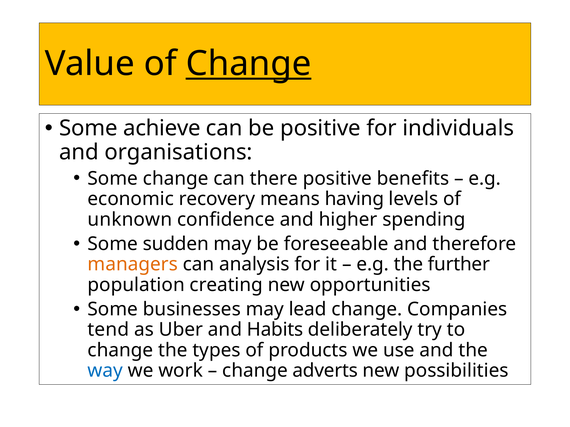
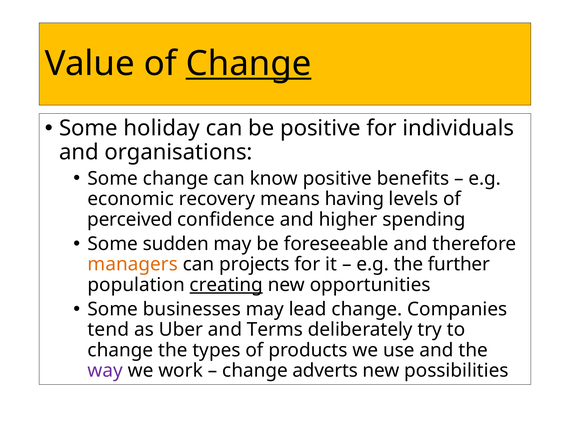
achieve: achieve -> holiday (162, 128)
there: there -> know (274, 179)
unknown: unknown -> perceived (130, 220)
analysis: analysis -> projects (254, 265)
creating underline: none -> present (226, 285)
Habits: Habits -> Terms (275, 330)
way colour: blue -> purple (105, 371)
